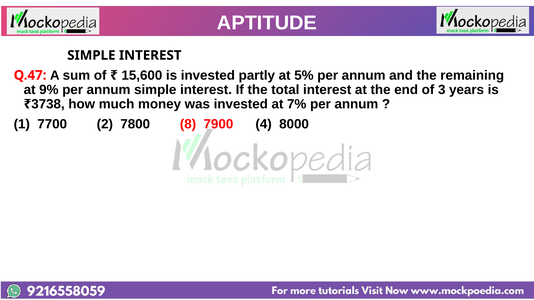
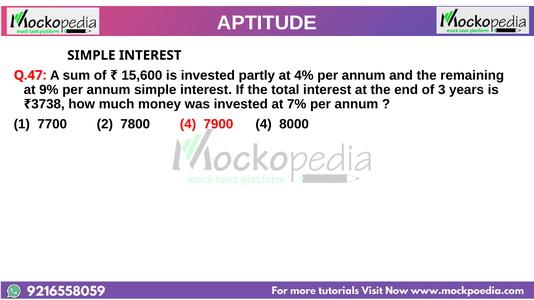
5%: 5% -> 4% (304, 75)
7800 8: 8 -> 4 (188, 124)
